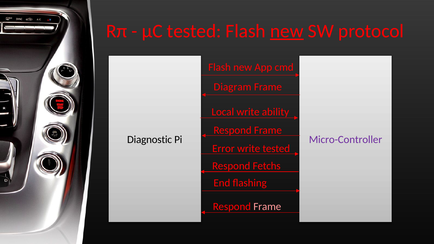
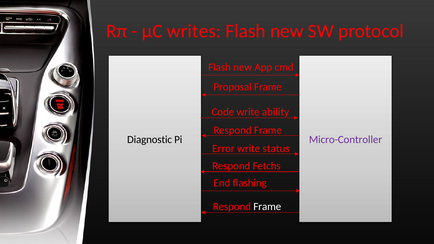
µC tested: tested -> writes (194, 31)
new underline: present -> none (287, 31)
Diagram: Diagram -> Proposal (233, 87)
Local: Local -> Code (223, 112)
write tested: tested -> status (276, 149)
Frame colour: pink -> white (267, 207)
